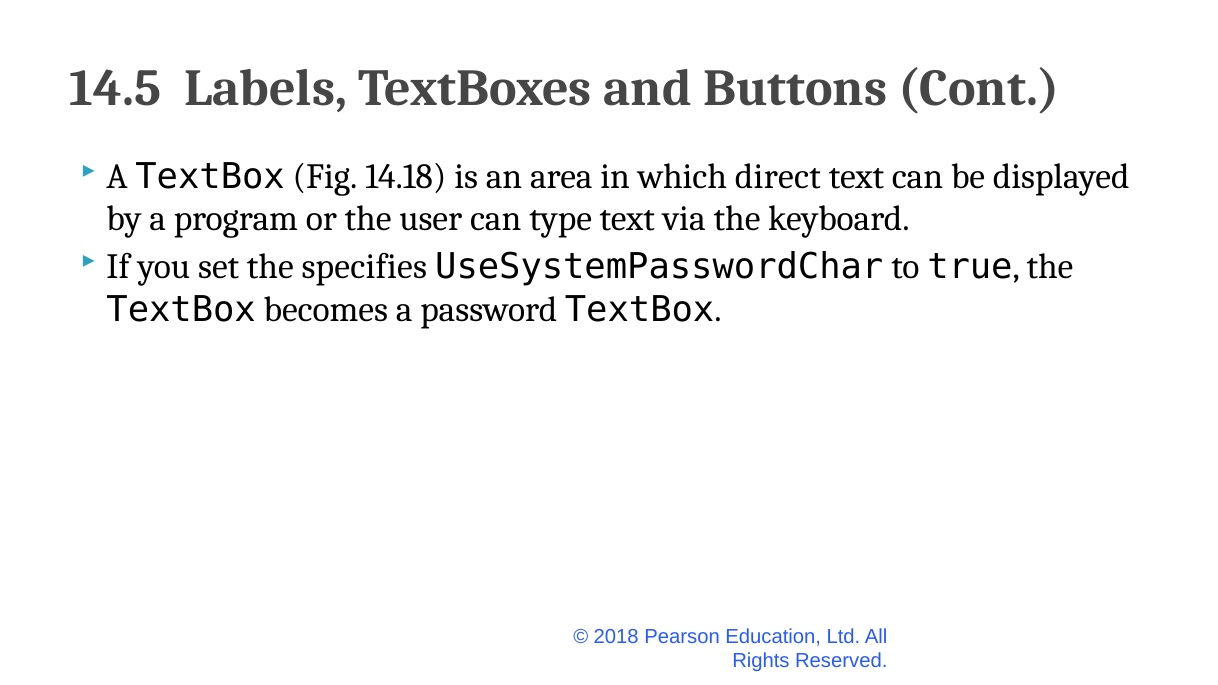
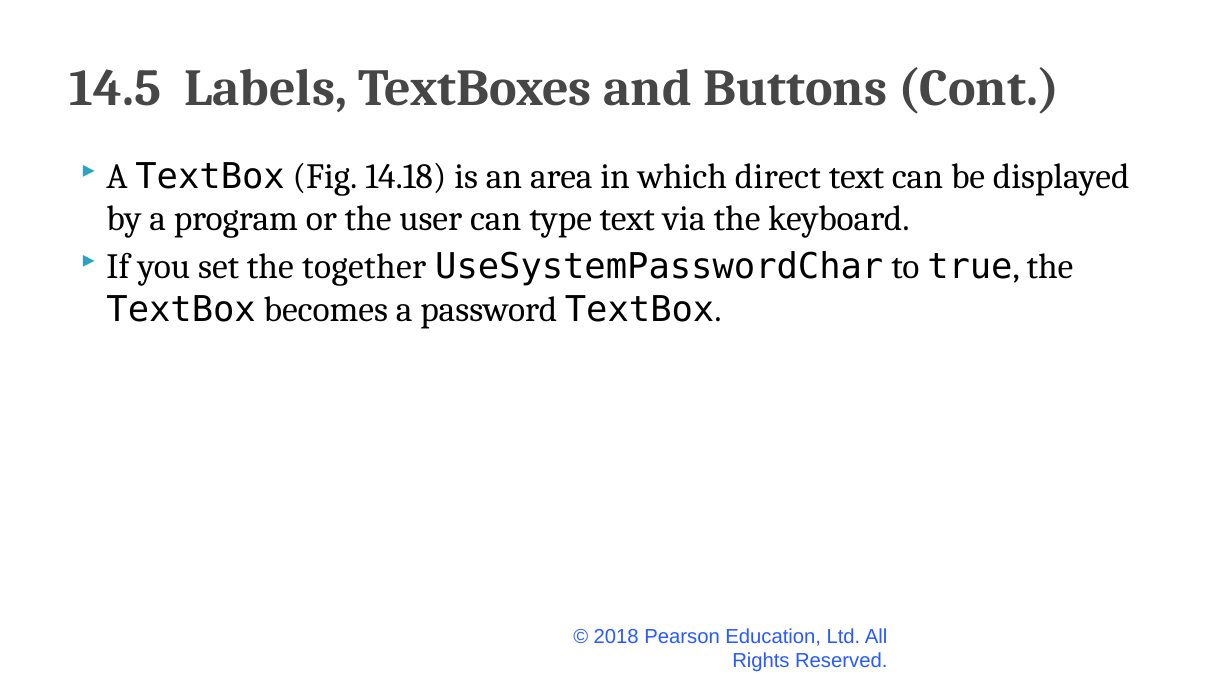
specifies: specifies -> together (364, 267)
